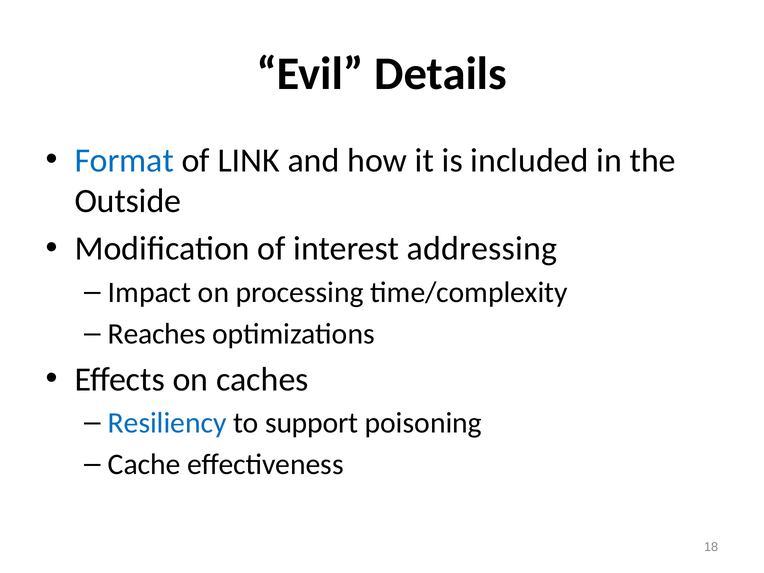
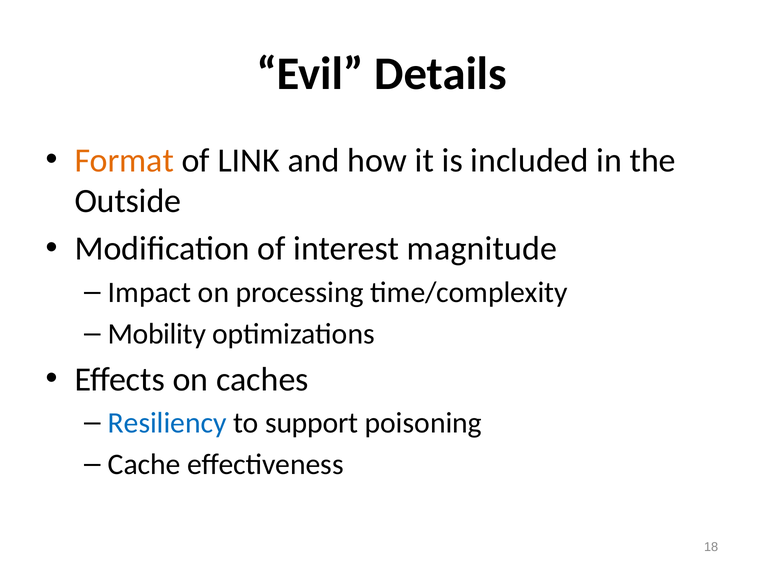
Format colour: blue -> orange (124, 160)
addressing: addressing -> magnitude (482, 249)
Reaches: Reaches -> Mobility (157, 334)
